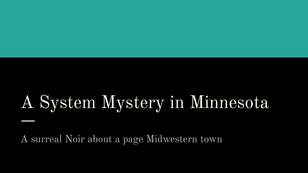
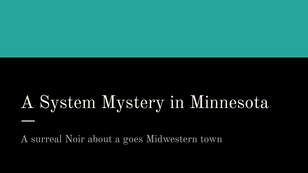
page: page -> goes (133, 139)
